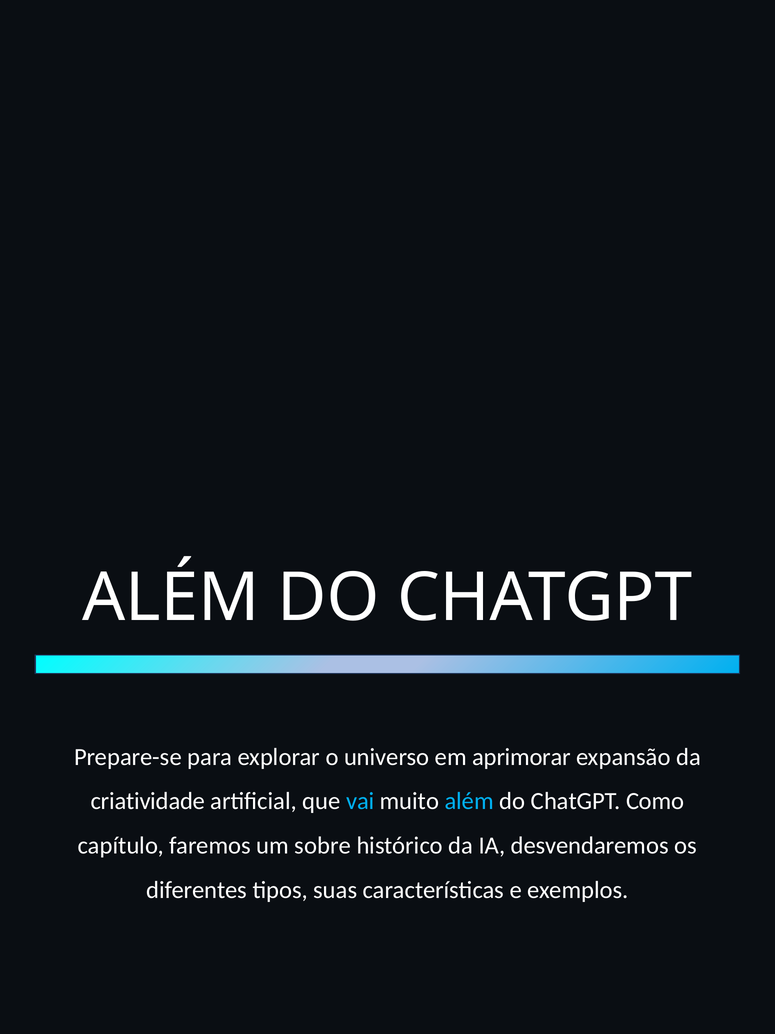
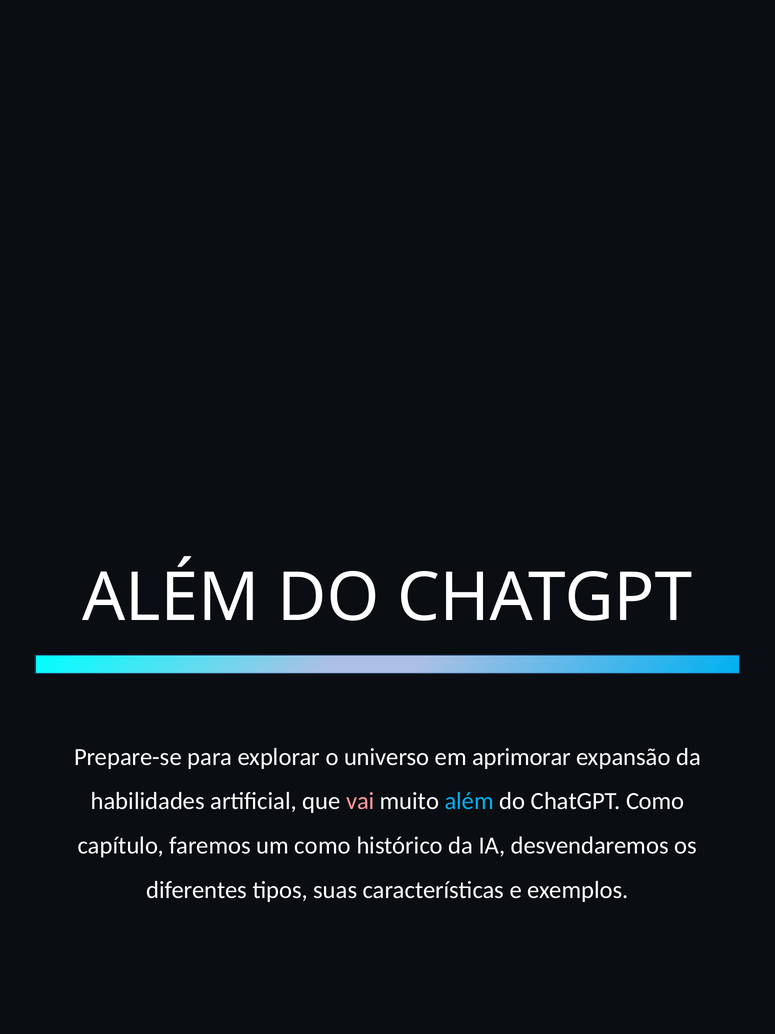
criatividade: criatividade -> habilidades (148, 801)
vai colour: light blue -> pink (360, 801)
um sobre: sobre -> como (323, 845)
